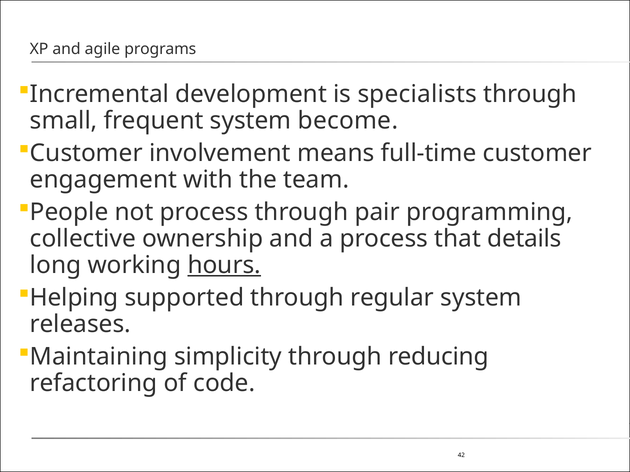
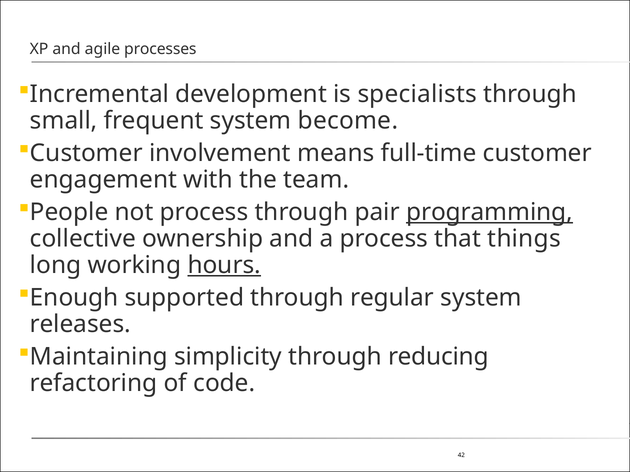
programs: programs -> processes (160, 49)
programming underline: none -> present (490, 213)
details: details -> things (524, 239)
Helping: Helping -> Enough (74, 298)
